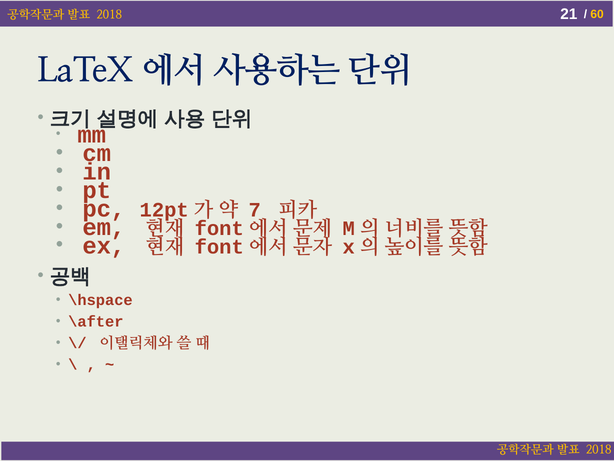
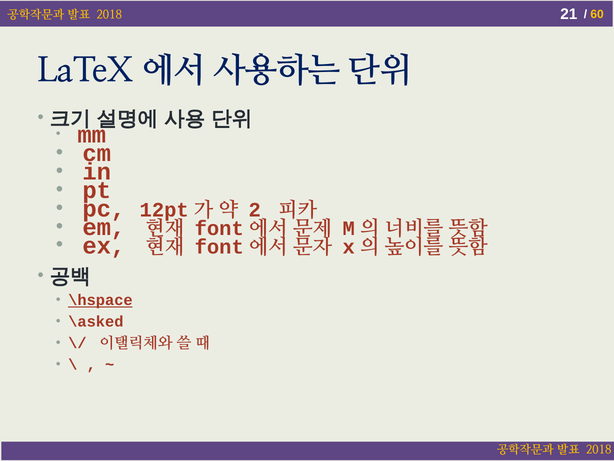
7: 7 -> 2 (255, 210)
\hspace underline: none -> present (100, 300)
\after: \after -> \asked (96, 322)
